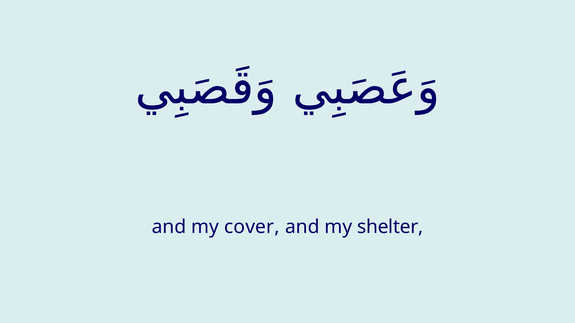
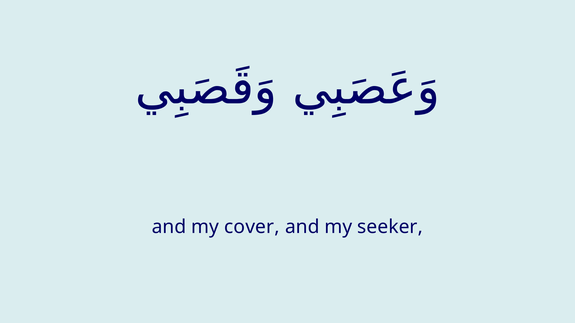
shelter: shelter -> seeker (390, 227)
